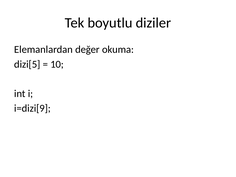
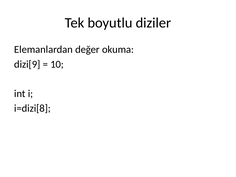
dizi[5: dizi[5 -> dizi[9 (27, 64)
i=dizi[9: i=dizi[9 -> i=dizi[8 (32, 108)
